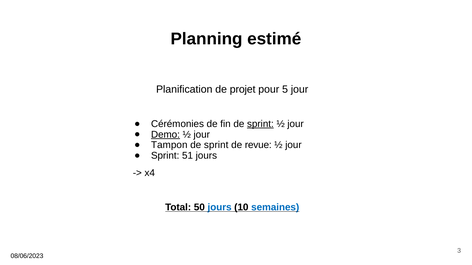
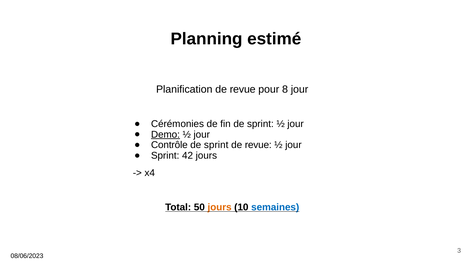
Planification de projet: projet -> revue (243, 89)
5: 5 -> 8 (285, 89)
sprint underline: present -> none (260, 124)
Tampon: Tampon -> Contrôle (169, 145)
51: 51 -> 42 (188, 156)
jours colour: blue -> orange (220, 208)
